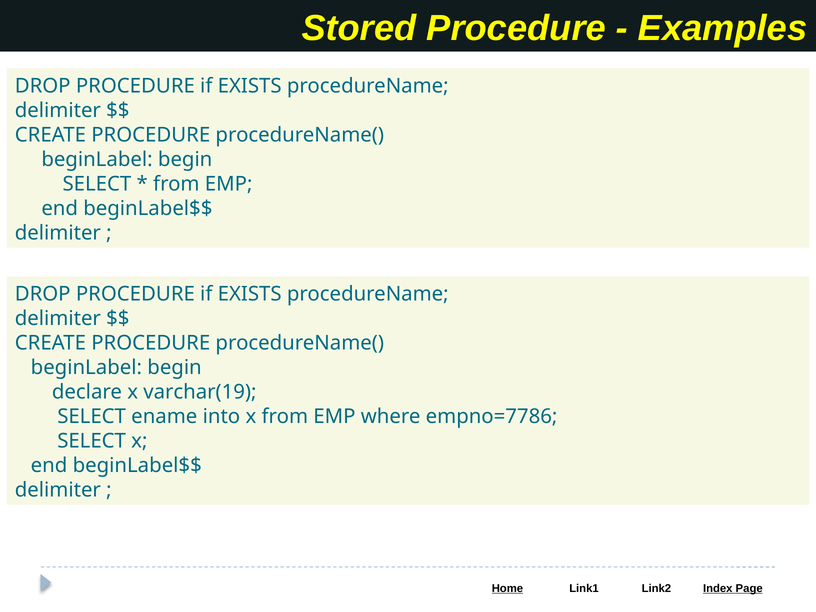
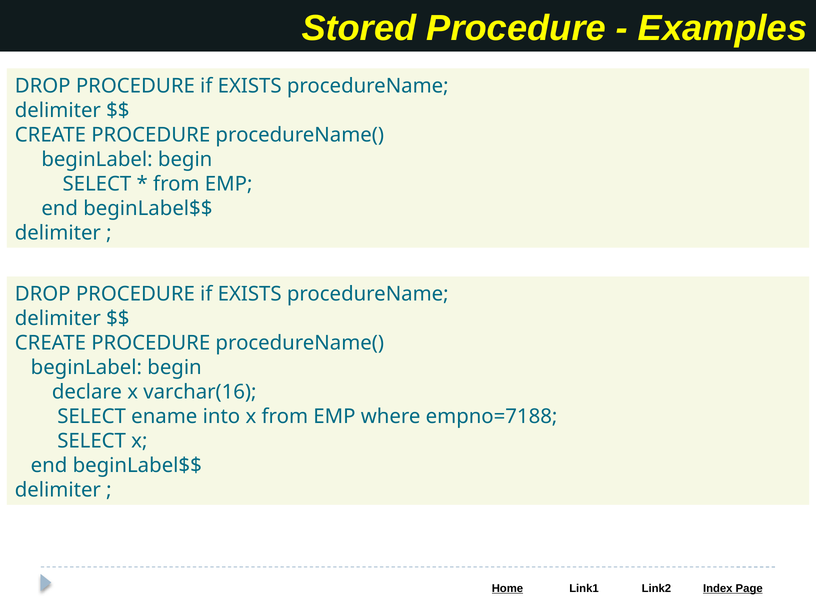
varchar(19: varchar(19 -> varchar(16 (200, 392)
empno=7786: empno=7786 -> empno=7188 (492, 417)
